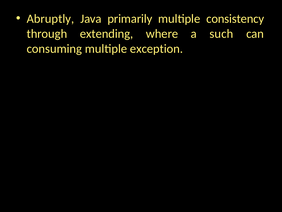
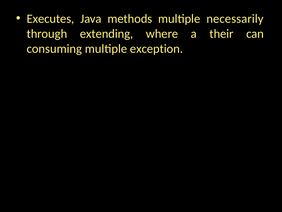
Abruptly: Abruptly -> Executes (50, 19)
primarily: primarily -> methods (130, 19)
consistency: consistency -> necessarily (235, 19)
such: such -> their (221, 34)
